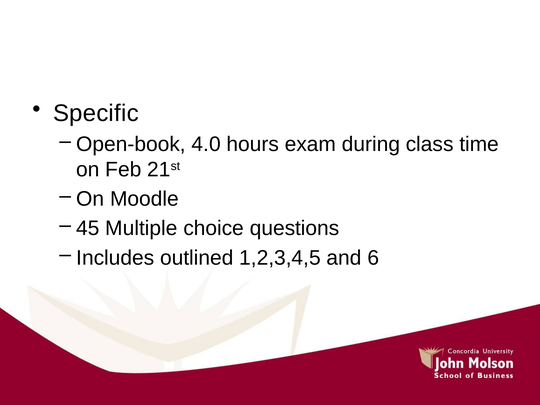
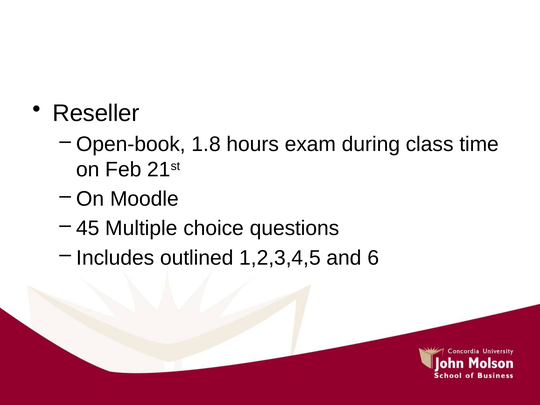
Specific: Specific -> Reseller (96, 113)
4.0: 4.0 -> 1.8 (206, 144)
